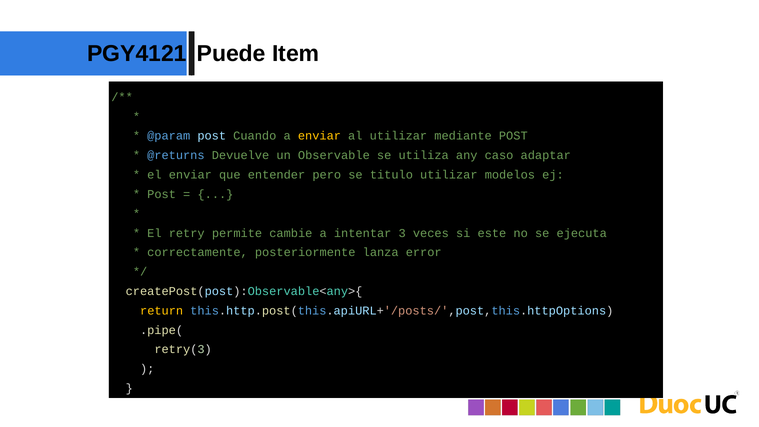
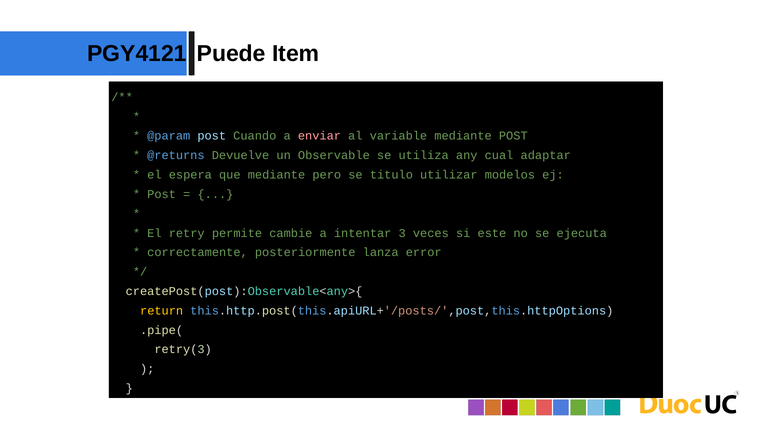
enviar colour: yellow -> pink (319, 136)
al utilizar: utilizar -> variable (398, 136)
caso: caso -> cual (499, 155)
el enviar: enviar -> espera (190, 175)
que entender: entender -> mediante (277, 175)
